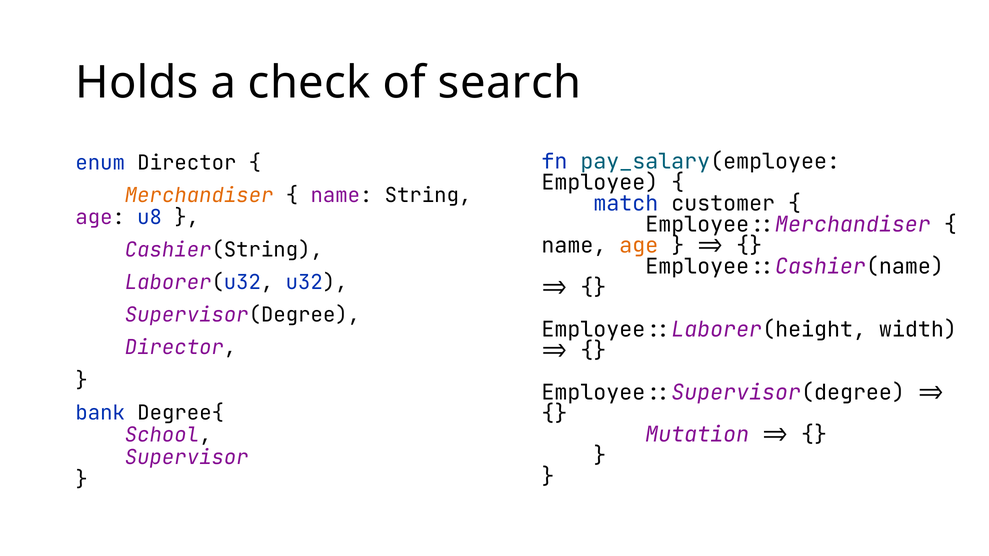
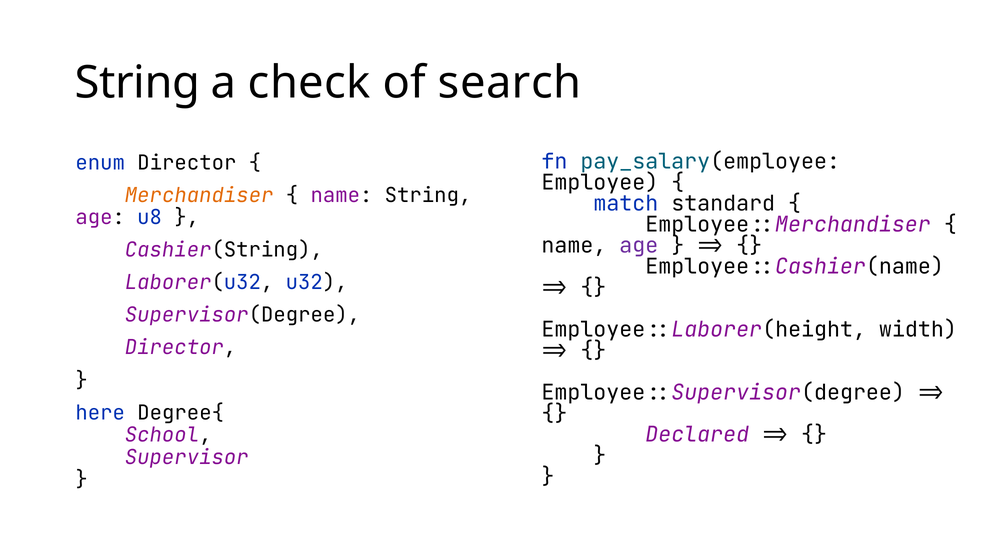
Holds: Holds -> String (137, 83)
customer: customer -> standard (723, 204)
age colour: orange -> purple (639, 246)
bank: bank -> here (100, 413)
Mutation: Mutation -> Declared (697, 435)
